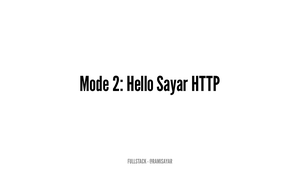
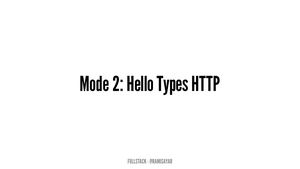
Sayar: Sayar -> Types (172, 84)
